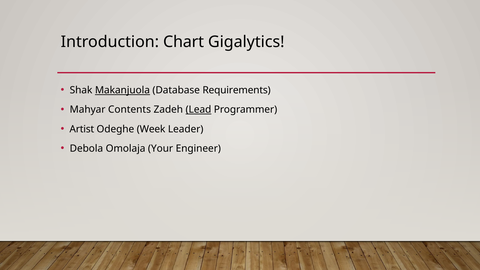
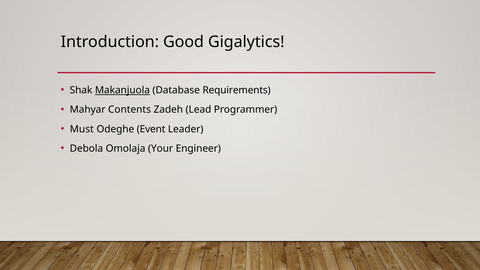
Chart: Chart -> Good (184, 42)
Lead underline: present -> none (198, 110)
Artist: Artist -> Must (82, 129)
Week: Week -> Event (151, 129)
